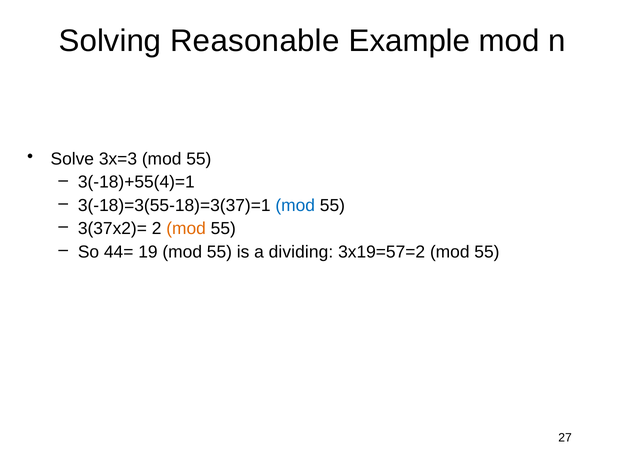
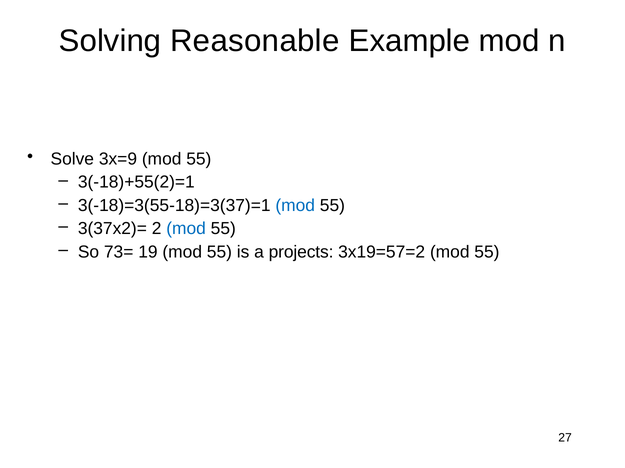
3x=3: 3x=3 -> 3x=9 (118, 159)
3(-18)+55(4)=1: 3(-18)+55(4)=1 -> 3(-18)+55(2)=1 (136, 182)
mod colour: orange -> blue (186, 229)
44=: 44= -> 73= (119, 252)
dividing: dividing -> projects (301, 252)
